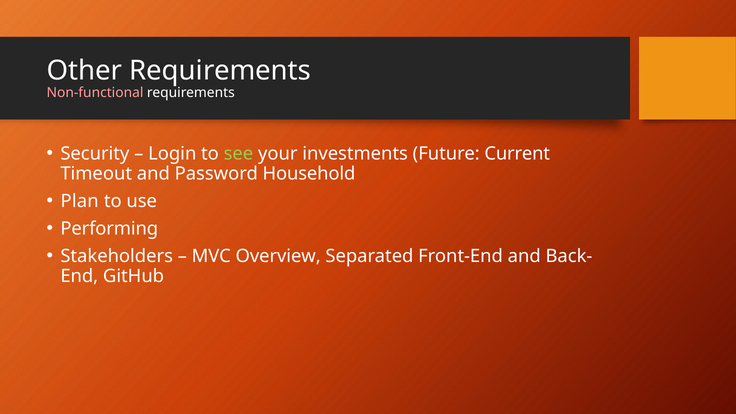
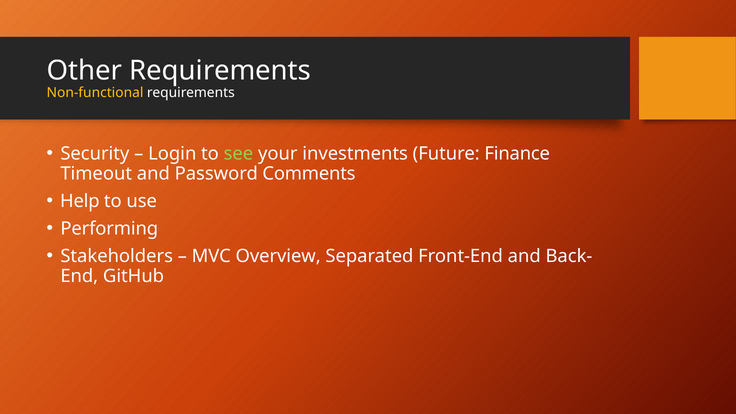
Non-functional colour: pink -> yellow (95, 93)
Current: Current -> Finance (517, 154)
Household: Household -> Comments (309, 174)
Plan: Plan -> Help (80, 201)
